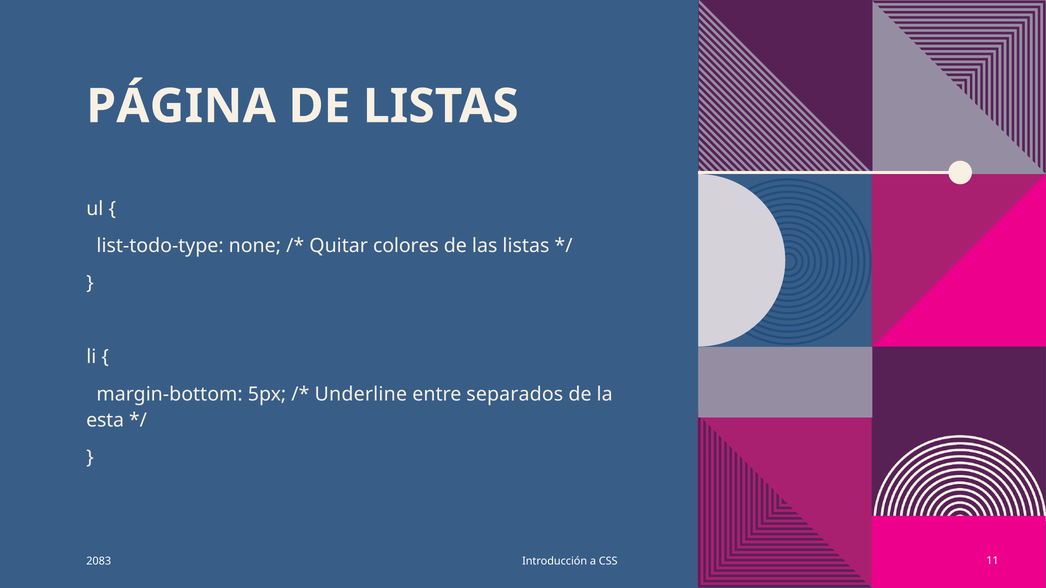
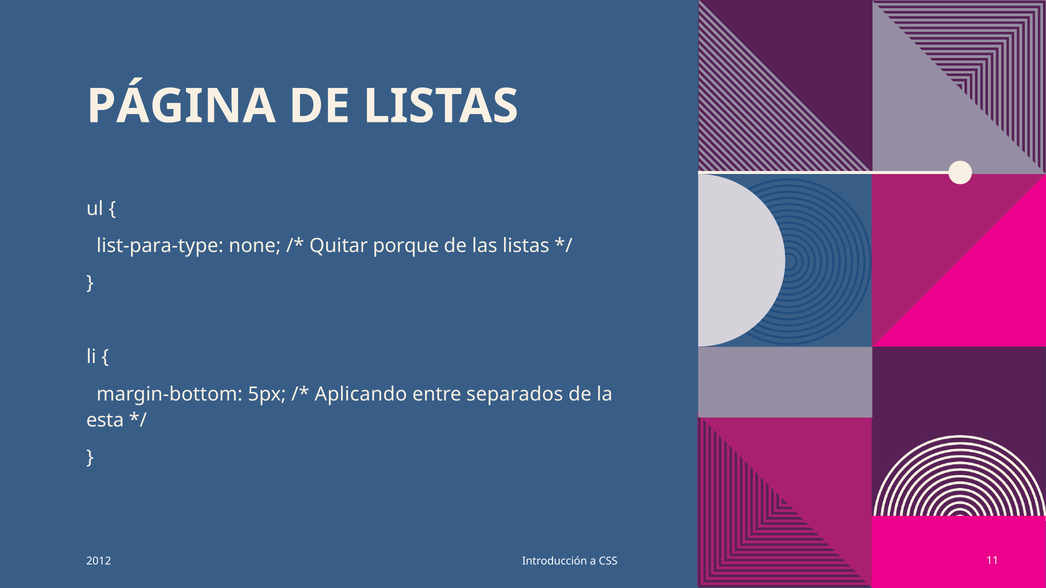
list-todo-type: list-todo-type -> list-para-type (160, 246)
colores: colores -> porque (406, 246)
Underline: Underline -> Aplicando (361, 394)
2083: 2083 -> 2012 (99, 562)
